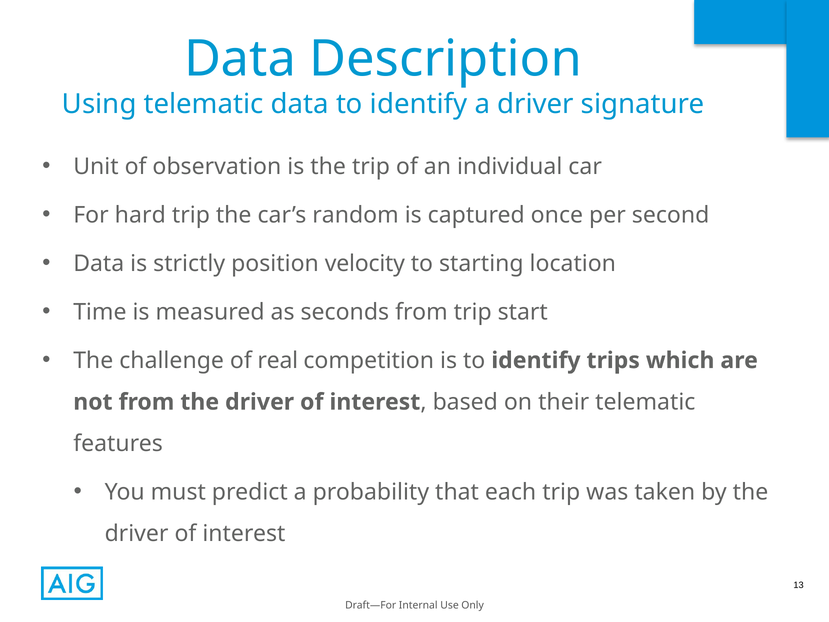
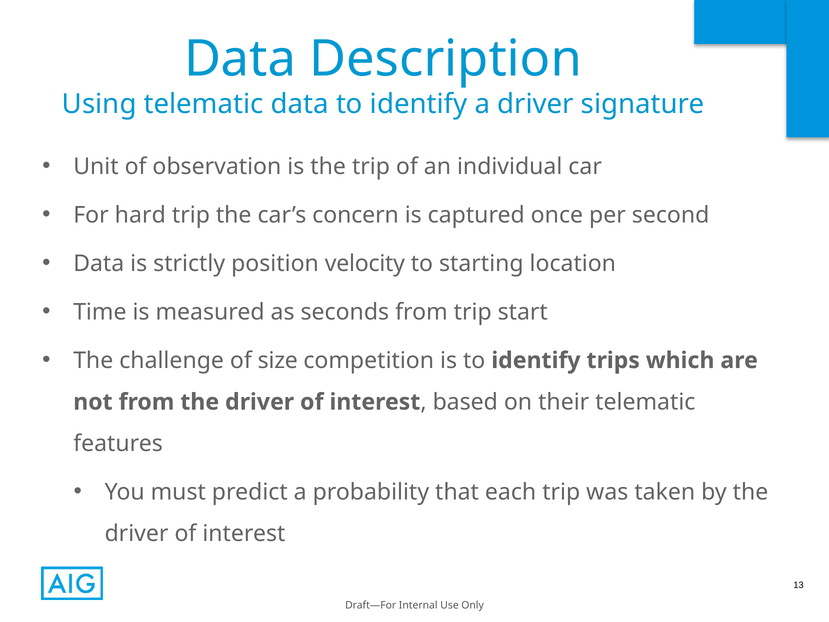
random: random -> concern (356, 215)
real: real -> size (278, 360)
